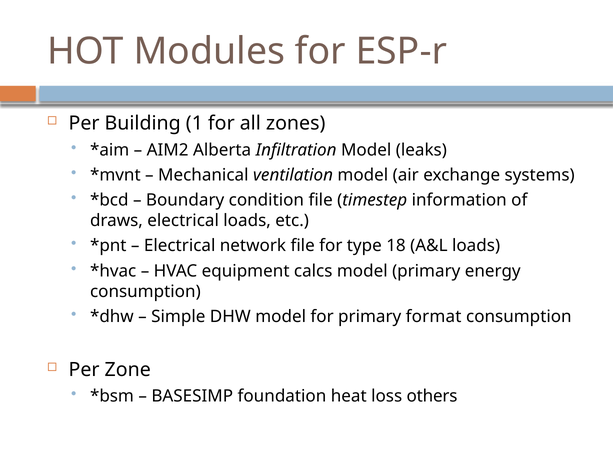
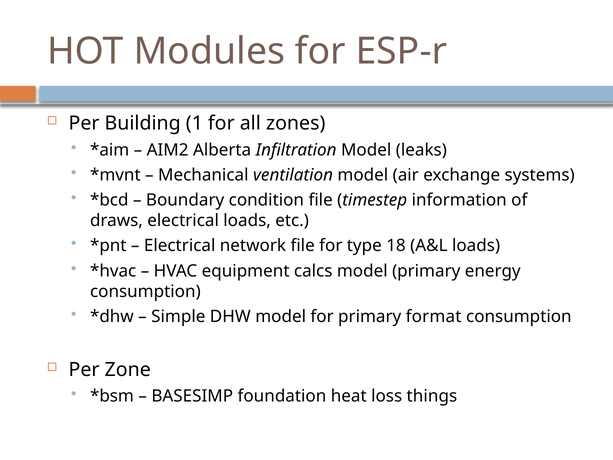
others: others -> things (432, 396)
